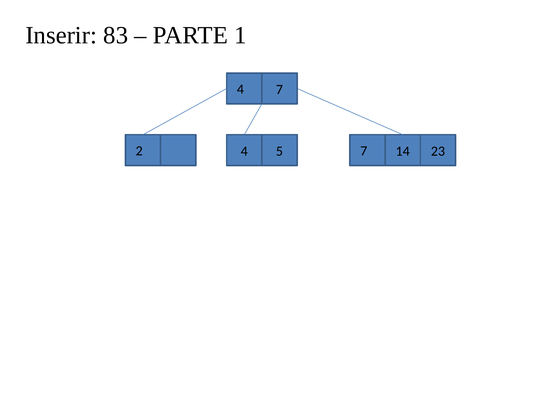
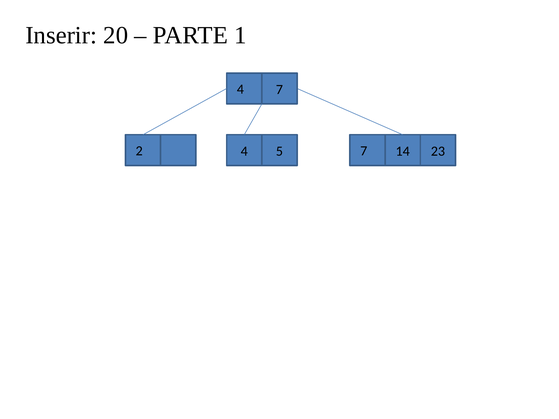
83: 83 -> 20 (116, 35)
